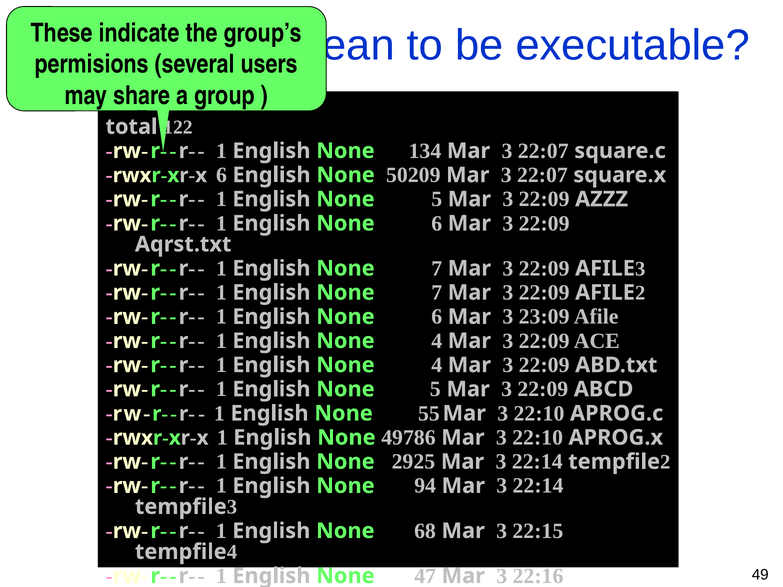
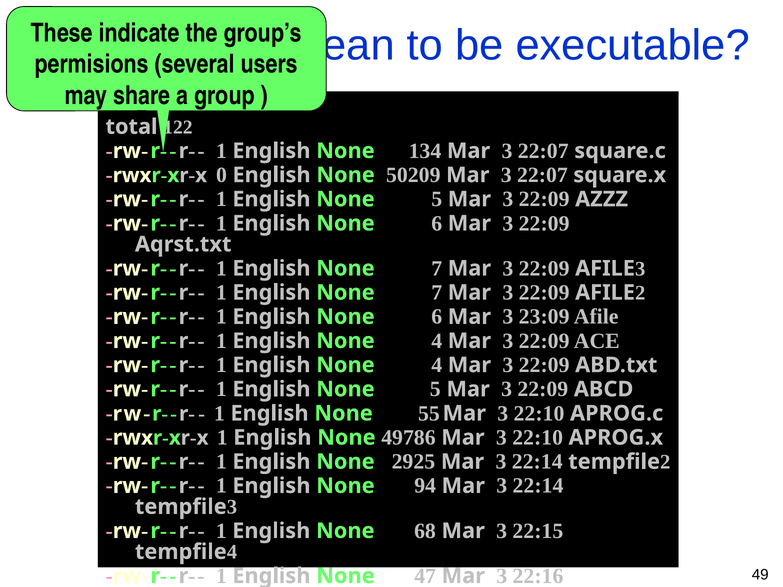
6: 6 -> 0 (221, 175)
